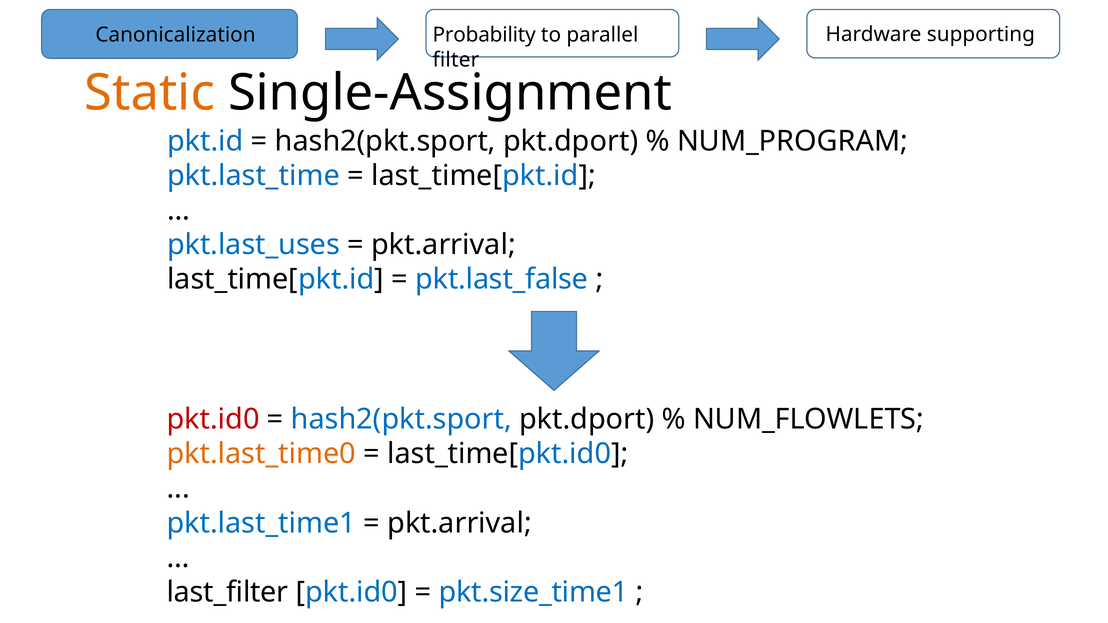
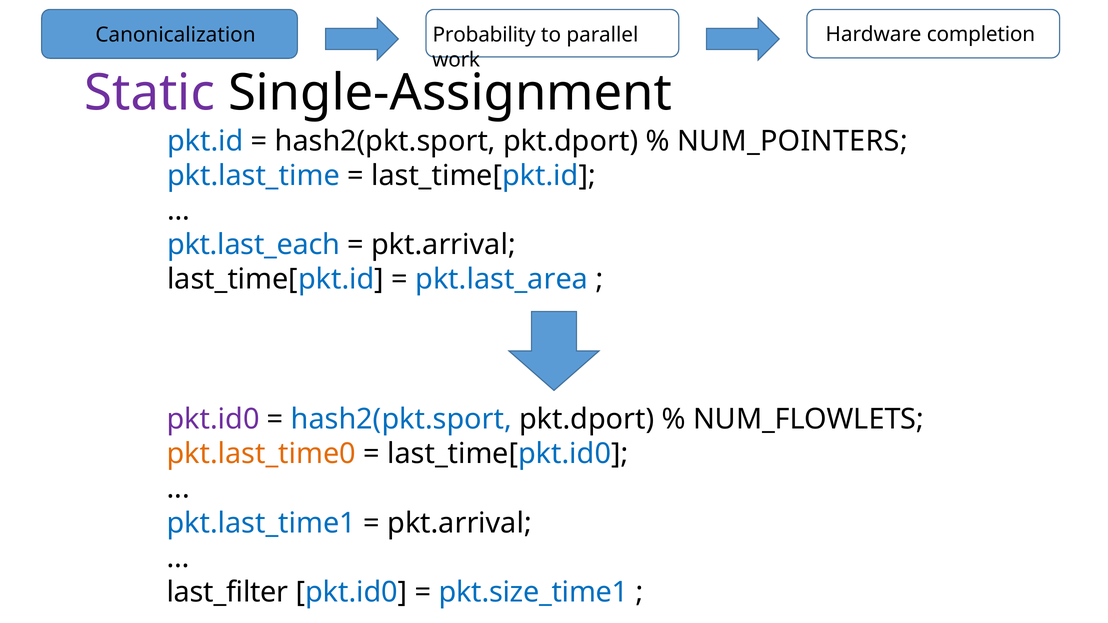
supporting: supporting -> completion (981, 34)
filter: filter -> work (456, 60)
Static colour: orange -> purple (150, 93)
NUM_PROGRAM: NUM_PROGRAM -> NUM_POINTERS (792, 141)
pkt.last_uses: pkt.last_uses -> pkt.last_each (254, 245)
pkt.last_false: pkt.last_false -> pkt.last_area (502, 280)
pkt.id0 colour: red -> purple (213, 419)
